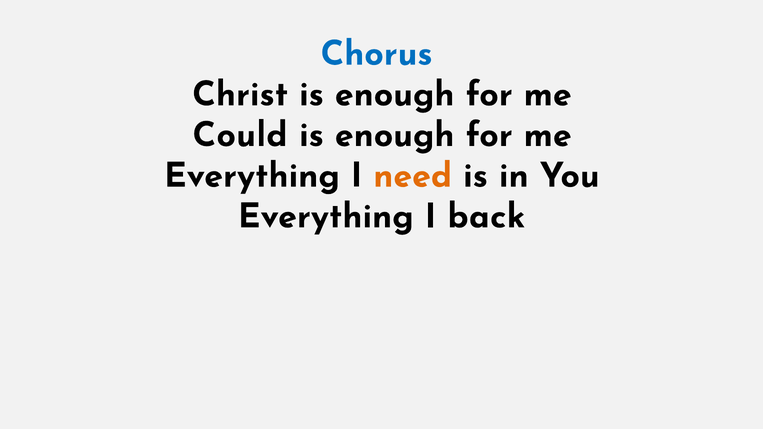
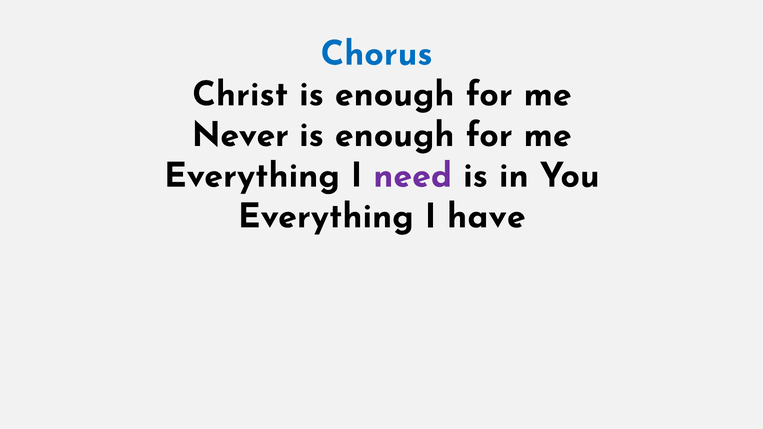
Could: Could -> Never (240, 135)
need colour: orange -> purple (413, 176)
back: back -> have (486, 216)
